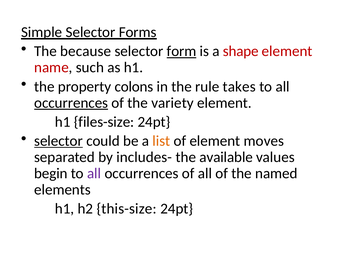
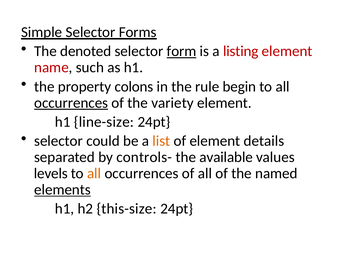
because: because -> denoted (86, 51)
shape: shape -> listing (241, 51)
takes: takes -> begin (239, 87)
files-size: files-size -> line-size (104, 122)
selector underline: present -> none (59, 141)
moves: moves -> details (264, 141)
includes-: includes- -> controls- (144, 157)
begin: begin -> levels (51, 174)
all colour: purple -> orange (94, 174)
elements underline: none -> present (62, 190)
